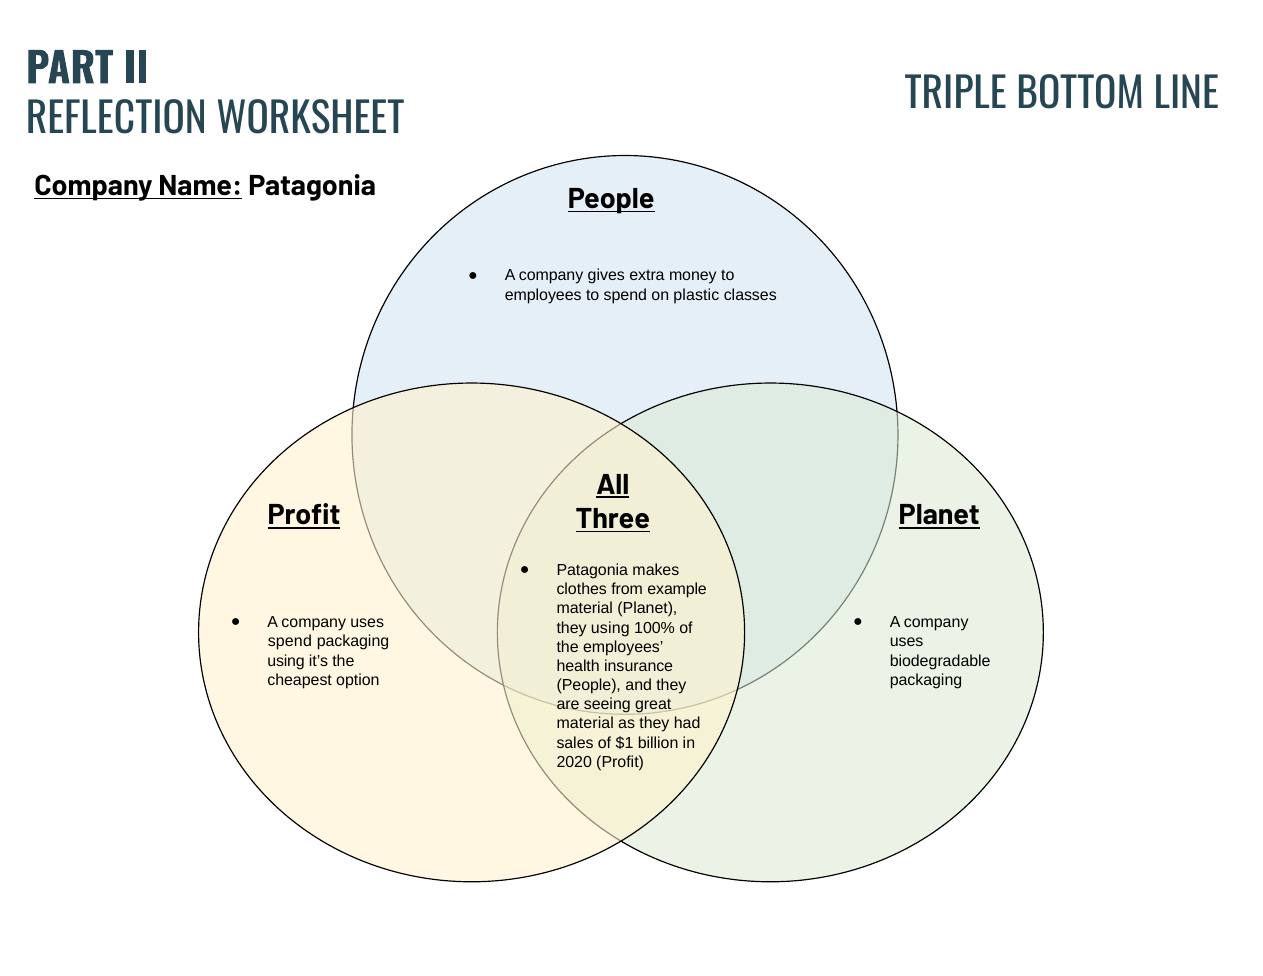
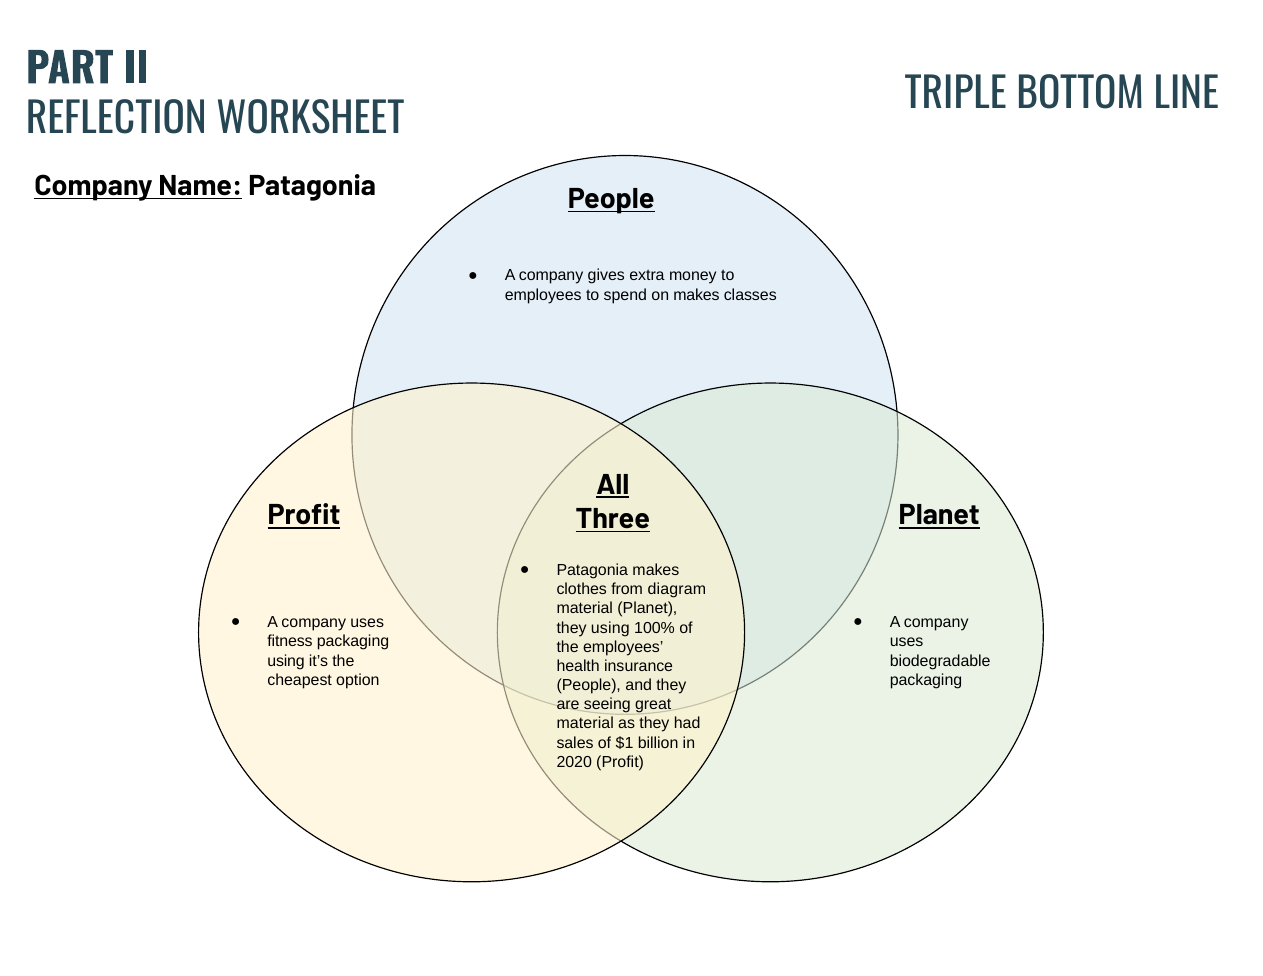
on plastic: plastic -> makes (696, 295)
example: example -> diagram (677, 589)
spend: spend -> fitness (290, 642)
